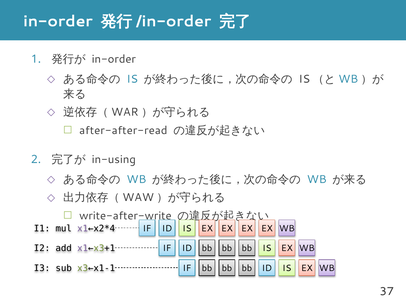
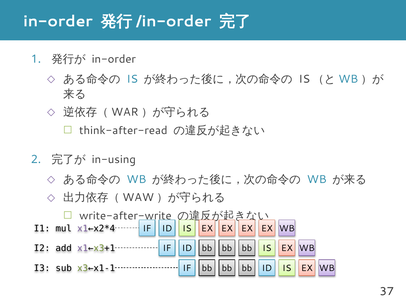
after-after-read: after-after-read -> think-after-read (123, 131)
